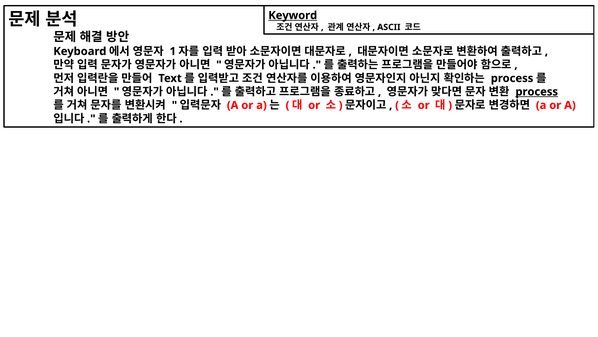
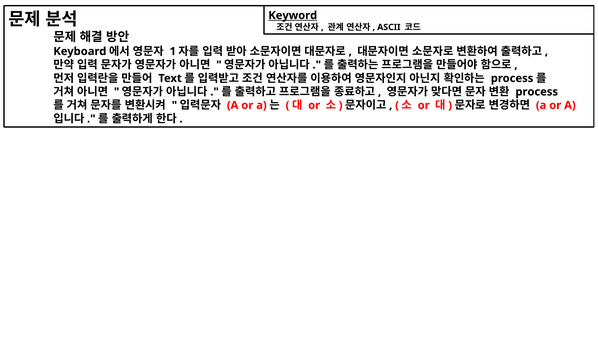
process underline: present -> none (537, 92)
